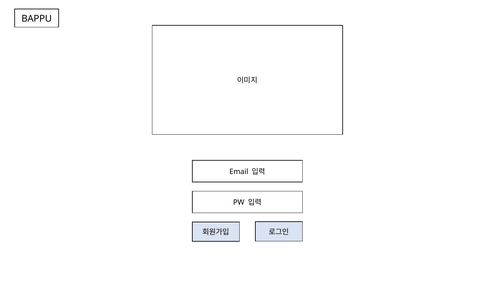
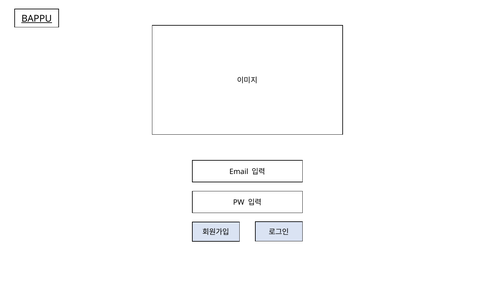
BAPPU underline: none -> present (37, 19)
